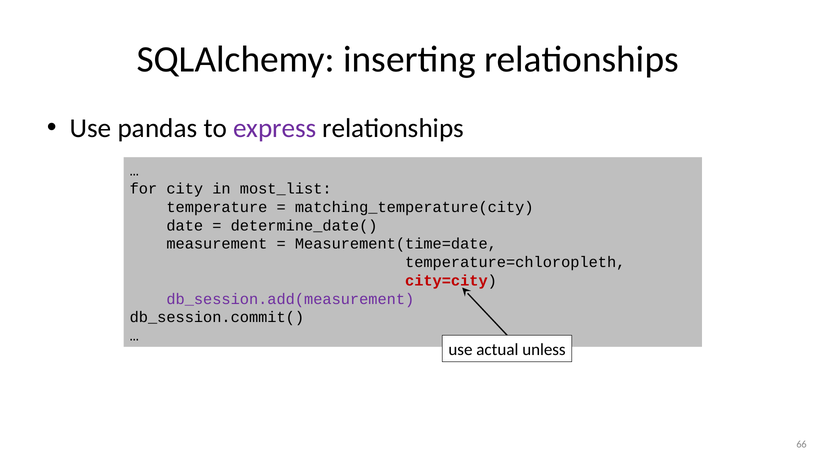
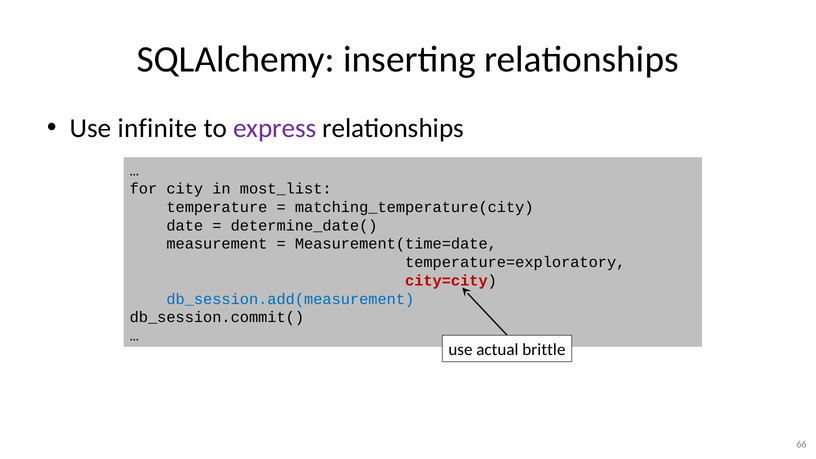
pandas: pandas -> infinite (157, 128)
temperature=chloropleth: temperature=chloropleth -> temperature=exploratory (515, 262)
db_session.add(measurement colour: purple -> blue (290, 299)
unless: unless -> brittle (544, 350)
